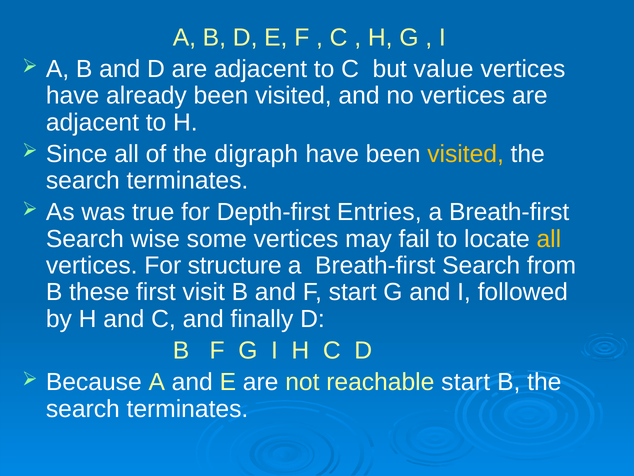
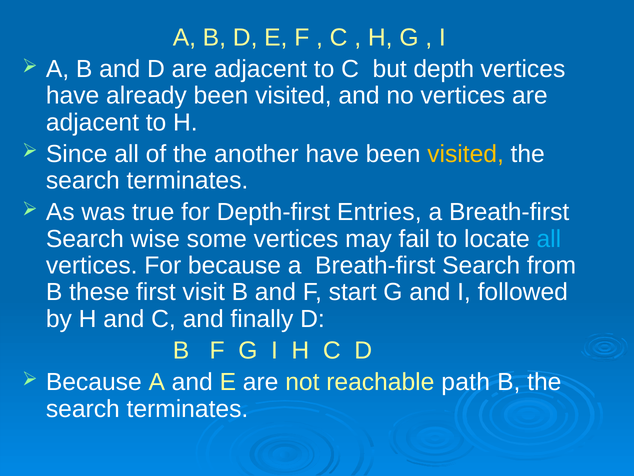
value: value -> depth (444, 69)
digraph: digraph -> another (256, 154)
all colour: yellow -> light blue (549, 239)
For structure: structure -> because (235, 265)
reachable start: start -> path (466, 382)
